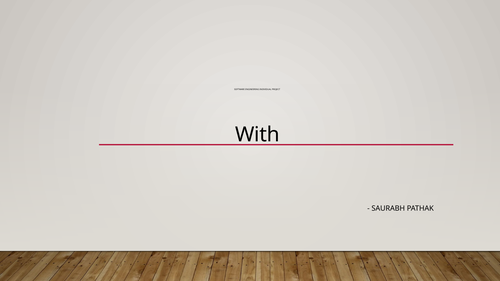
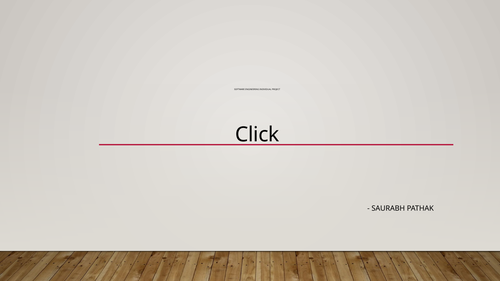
With: With -> Click (257, 135)
